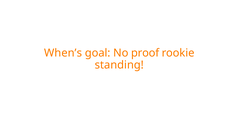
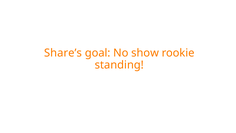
When’s: When’s -> Share’s (63, 53)
proof: proof -> show (145, 53)
